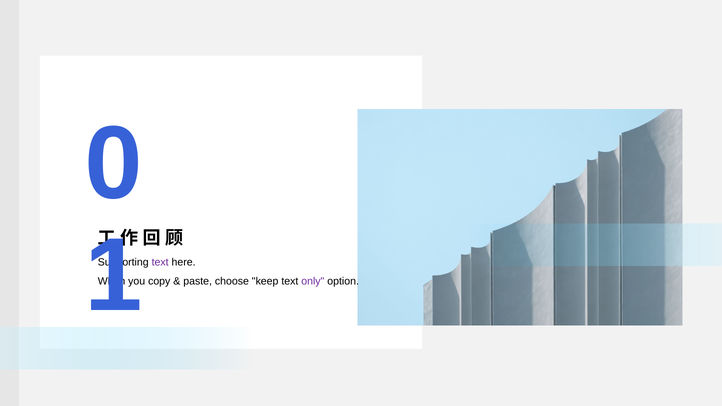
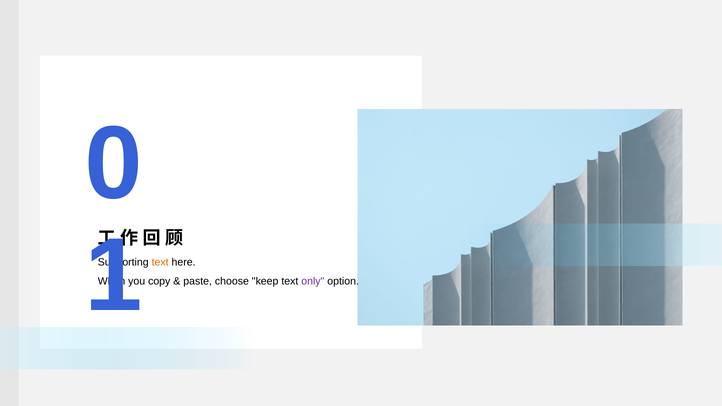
text colour: purple -> orange (160, 263)
